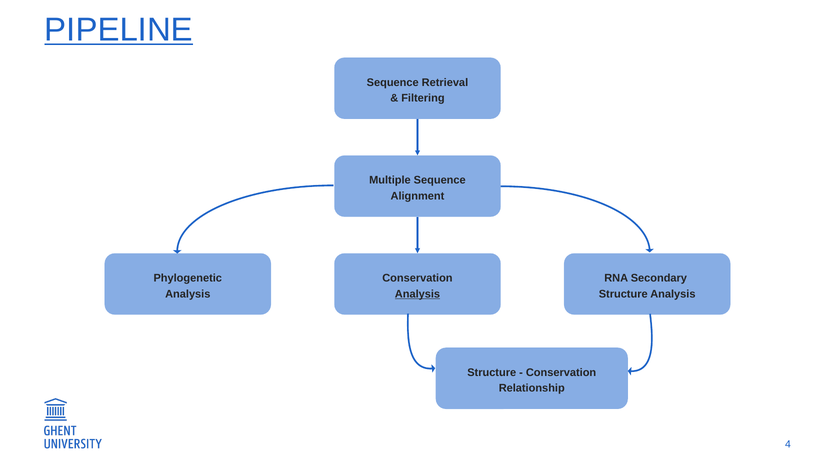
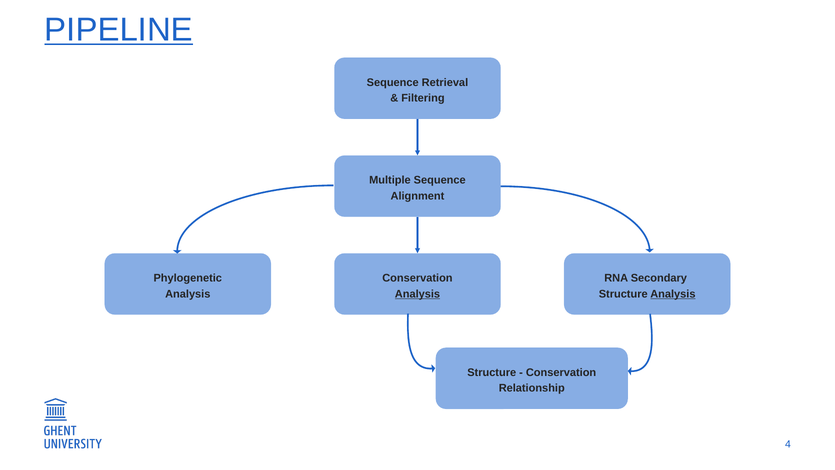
Analysis underline: none -> present (673, 294)
